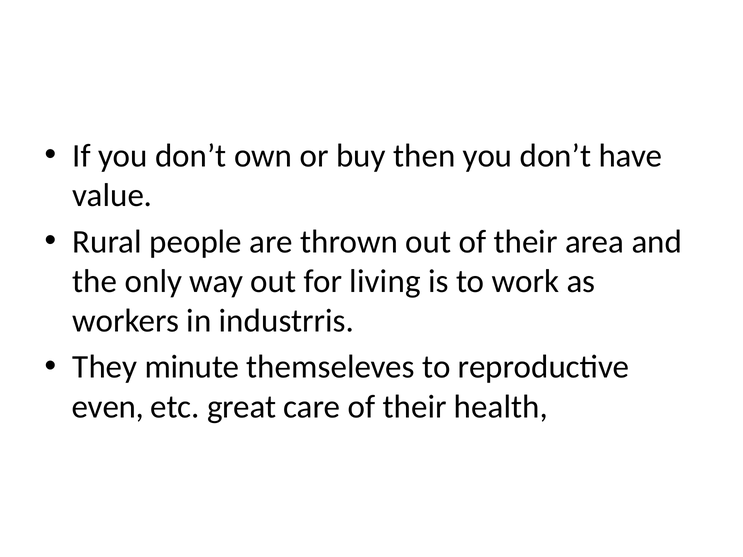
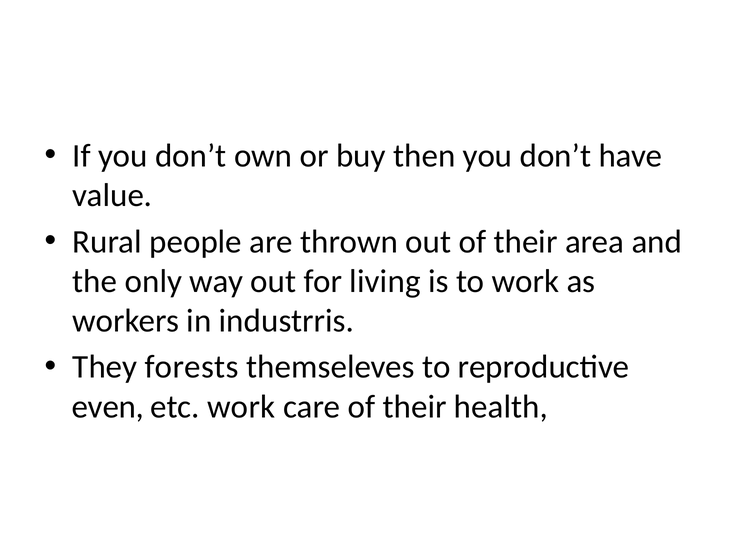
minute: minute -> forests (192, 367)
etc great: great -> work (241, 407)
